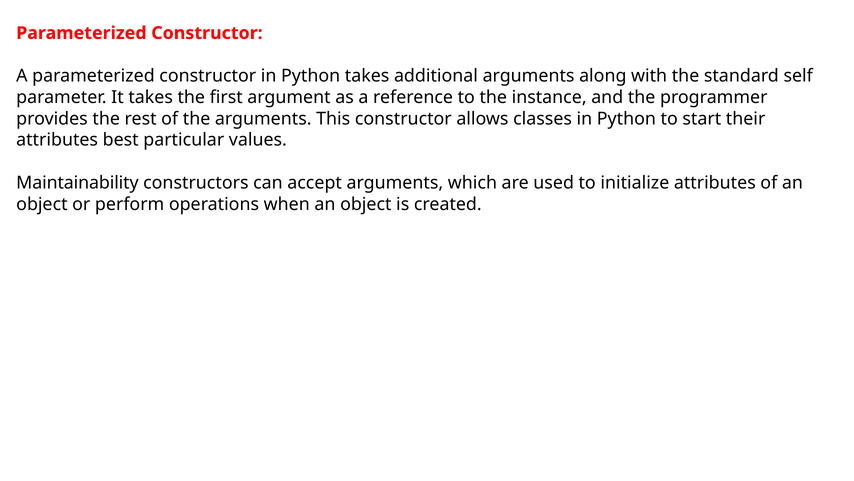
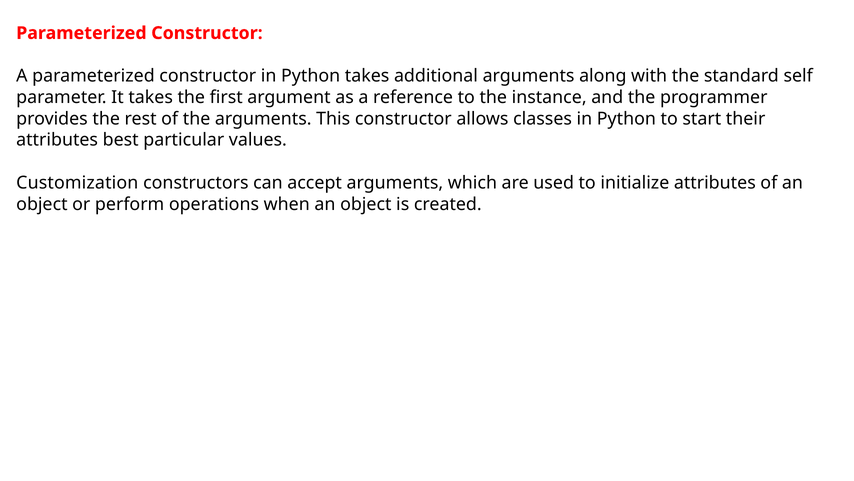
Maintainability: Maintainability -> Customization (77, 183)
